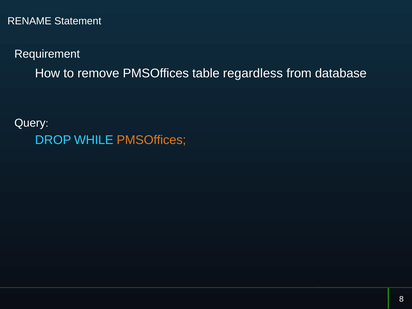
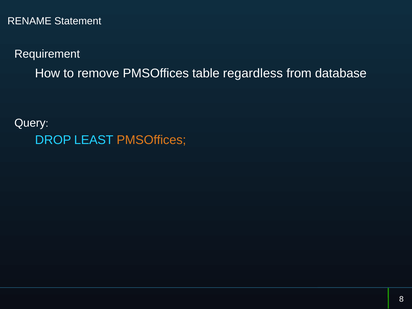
WHILE: WHILE -> LEAST (94, 140)
